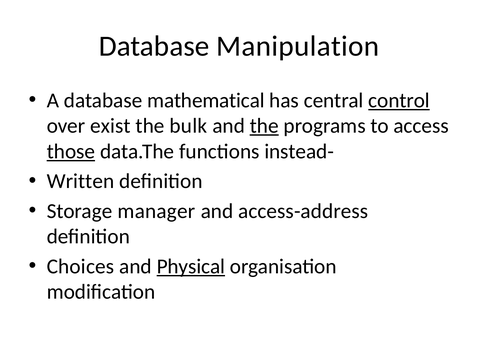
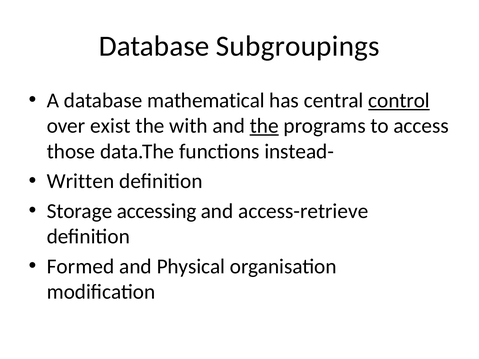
Manipulation: Manipulation -> Subgroupings (298, 46)
bulk: bulk -> with (188, 126)
those underline: present -> none (71, 152)
manager: manager -> accessing (157, 211)
access-address: access-address -> access-retrieve (303, 211)
Choices: Choices -> Formed (81, 267)
Physical underline: present -> none (191, 267)
